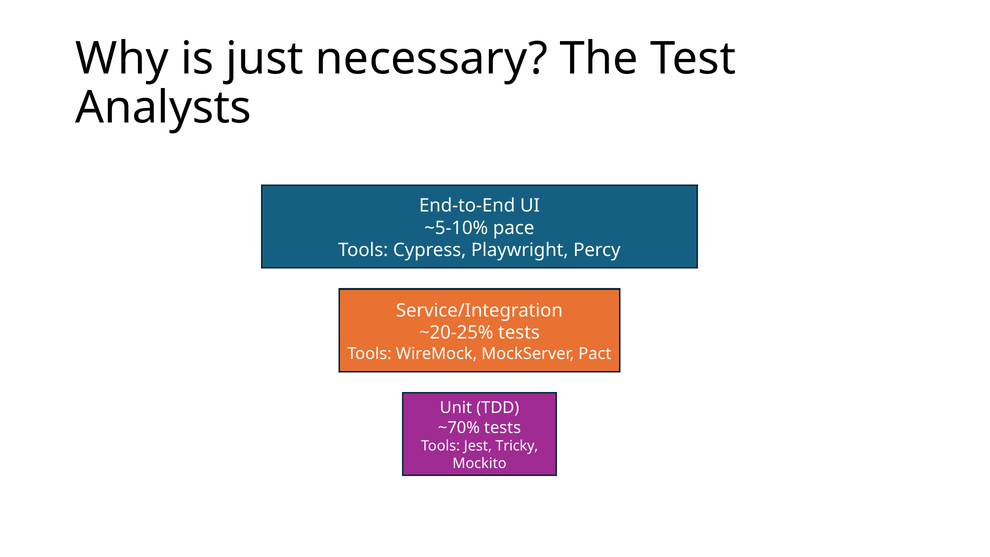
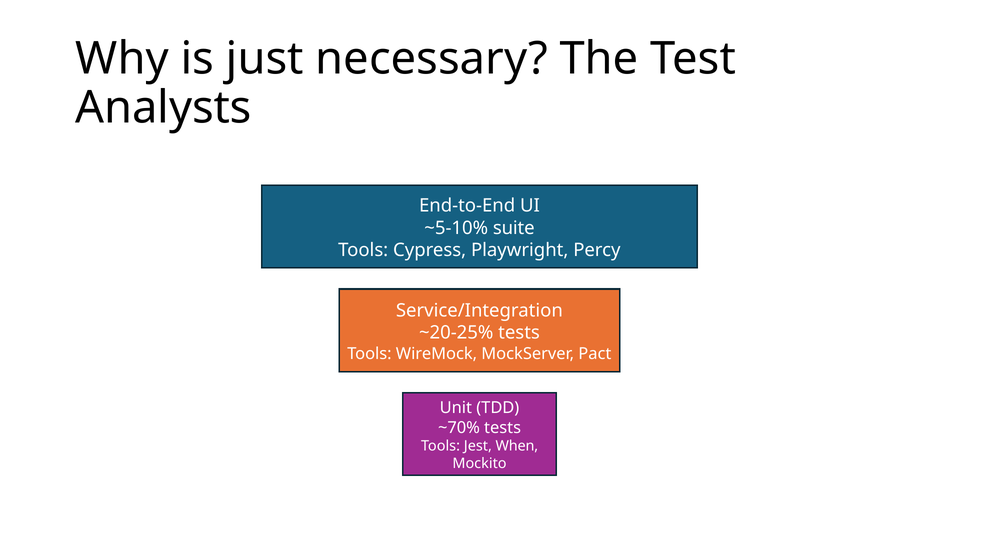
pace: pace -> suite (514, 228)
Tricky: Tricky -> When (517, 446)
